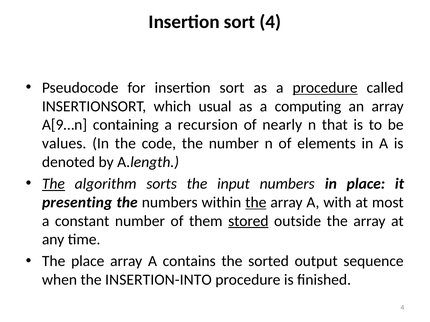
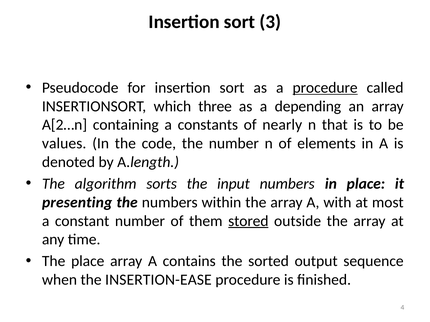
sort 4: 4 -> 3 (270, 22)
usual: usual -> three (215, 106)
computing: computing -> depending (308, 106)
A[9…n: A[9…n -> A[2…n (65, 125)
recursion: recursion -> constants (208, 125)
The underline: present -> none (53, 184)
the underline: present -> none (256, 203)
INSERTION-INTO: INSERTION-INTO -> INSERTION-EASE (158, 280)
